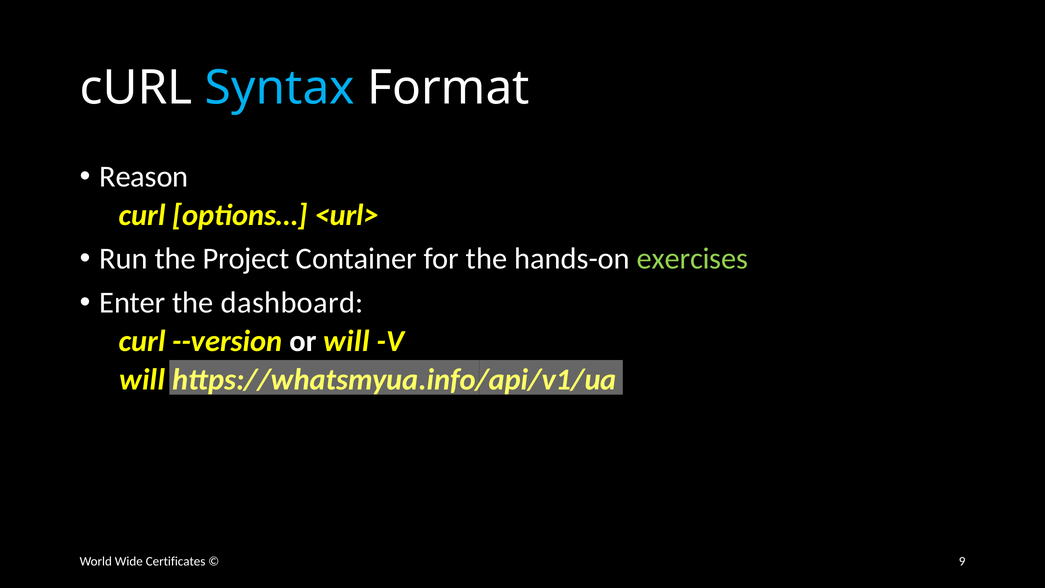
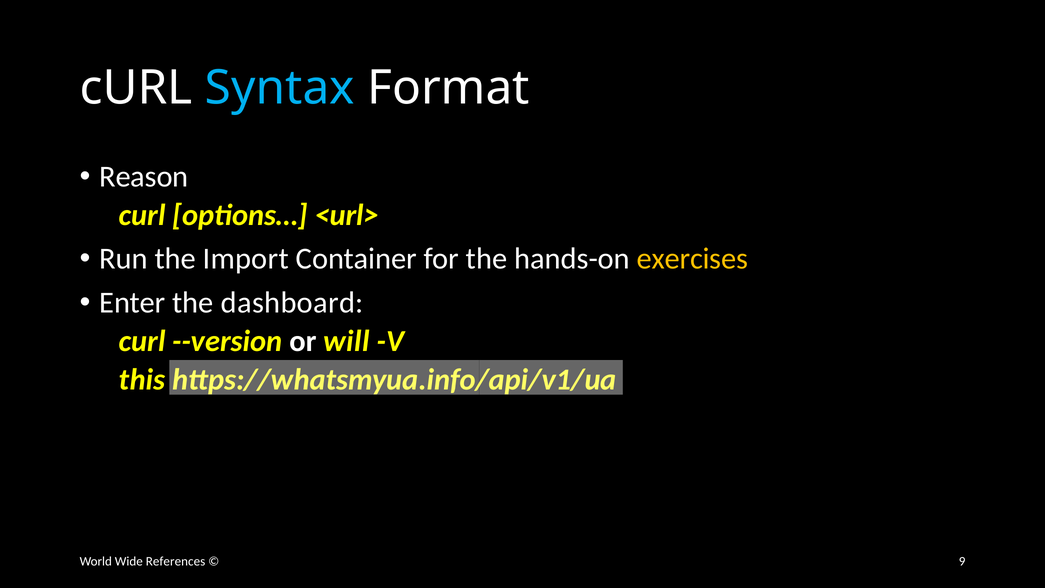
Project: Project -> Import (246, 259)
exercises colour: light green -> yellow (692, 259)
will: will -> this (142, 379)
Certificates: Certificates -> References (176, 561)
